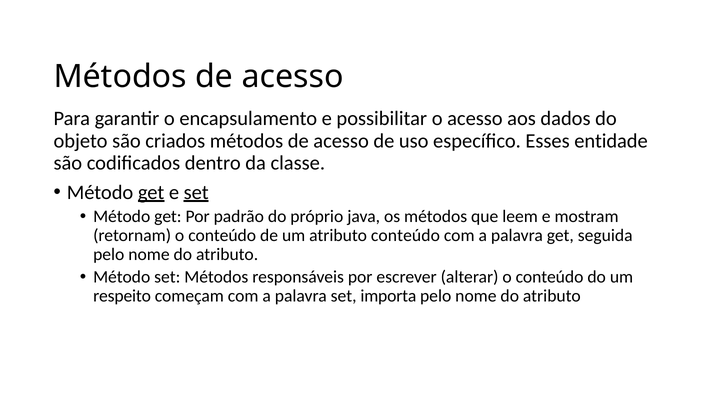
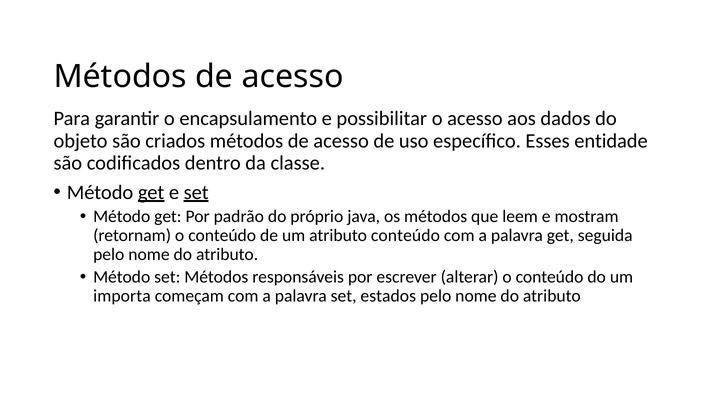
respeito: respeito -> importa (122, 296)
importa: importa -> estados (388, 296)
